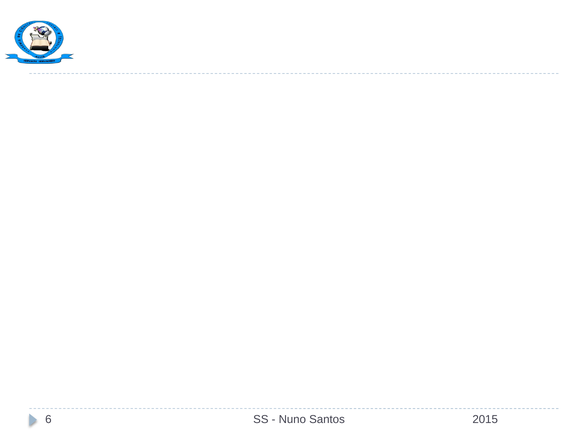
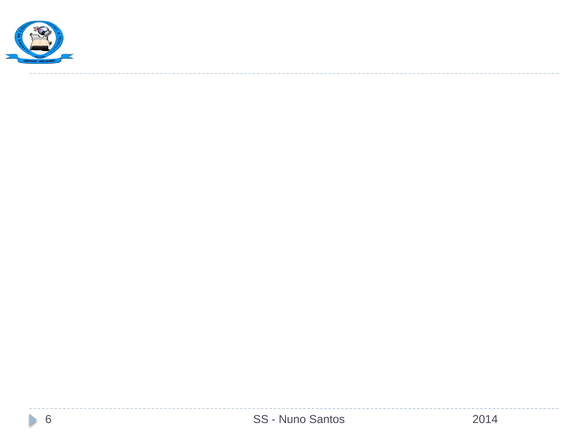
2015: 2015 -> 2014 (485, 419)
